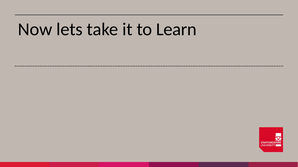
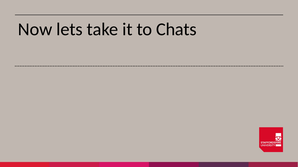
Learn: Learn -> Chats (176, 29)
